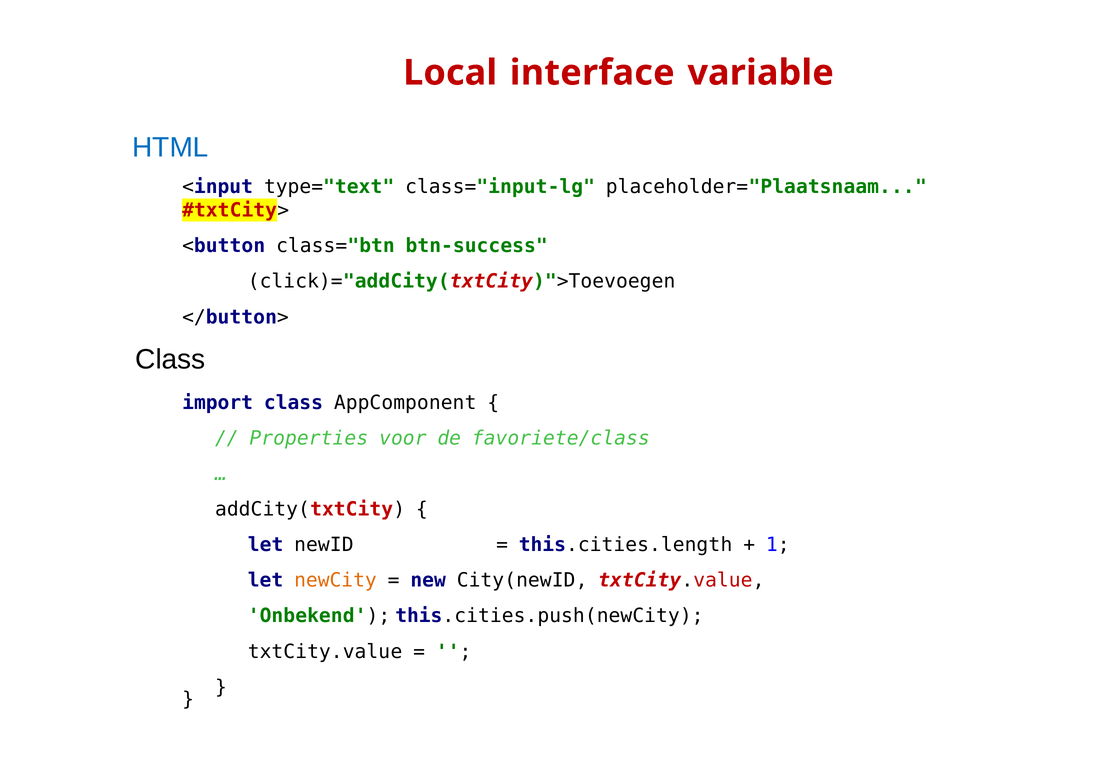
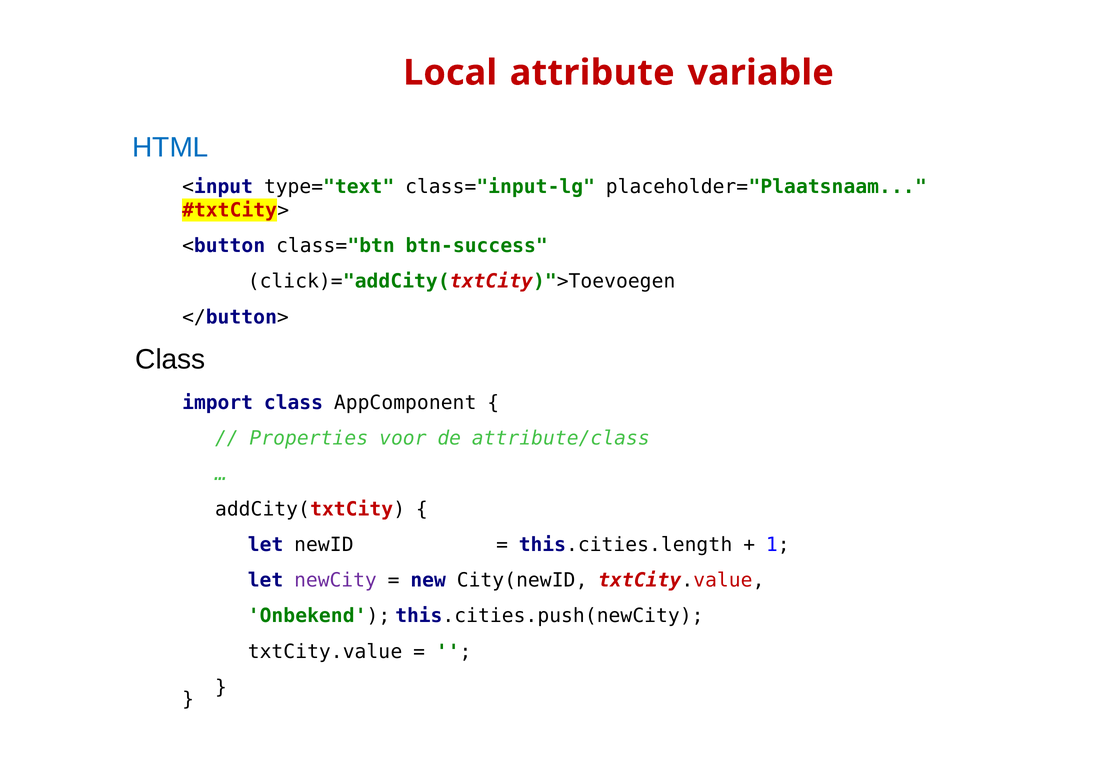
interface: interface -> attribute (592, 73)
favoriete/class: favoriete/class -> attribute/class (561, 439)
newCity colour: orange -> purple (335, 581)
